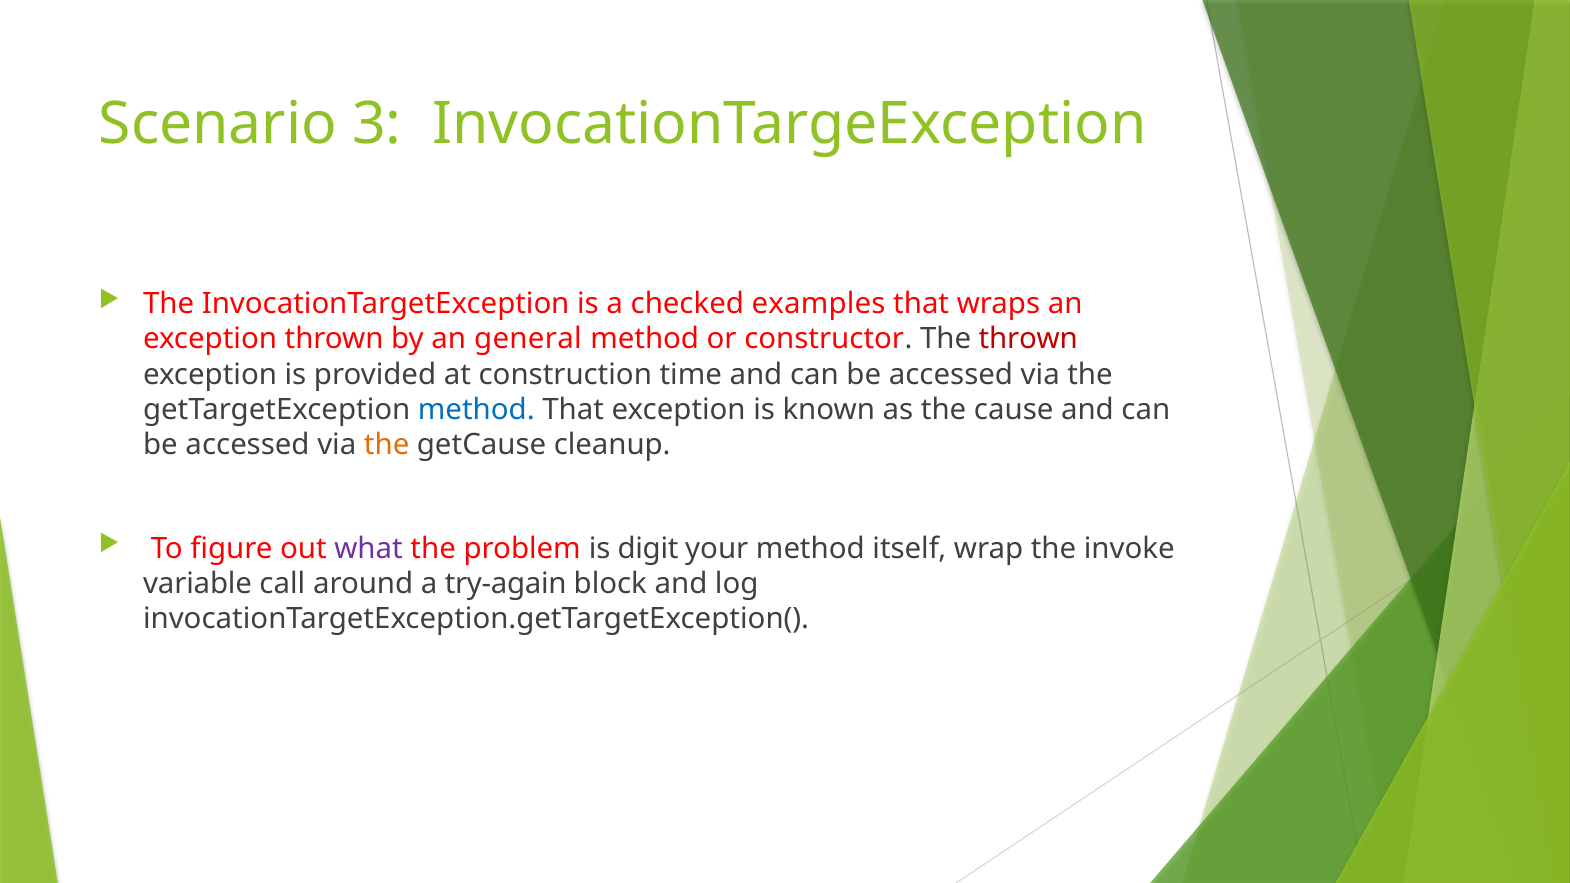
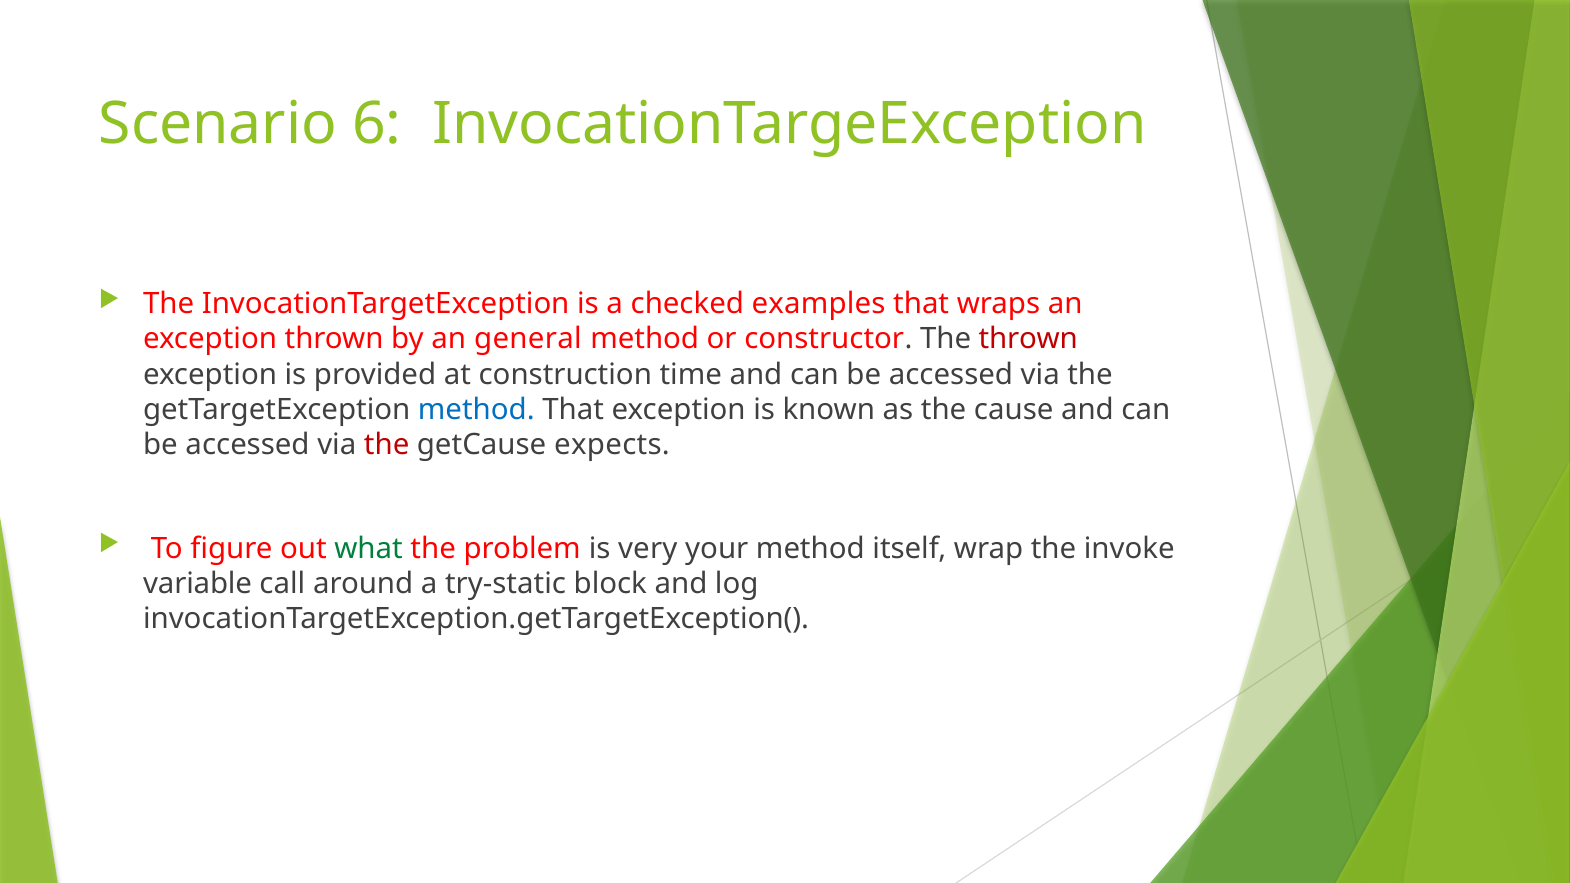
3: 3 -> 6 (377, 124)
the colour: orange -> red (387, 445)
cleanup: cleanup -> expects (612, 445)
what colour: purple -> green (369, 549)
digit: digit -> very (648, 549)
try-again: try-again -> try-static (506, 584)
